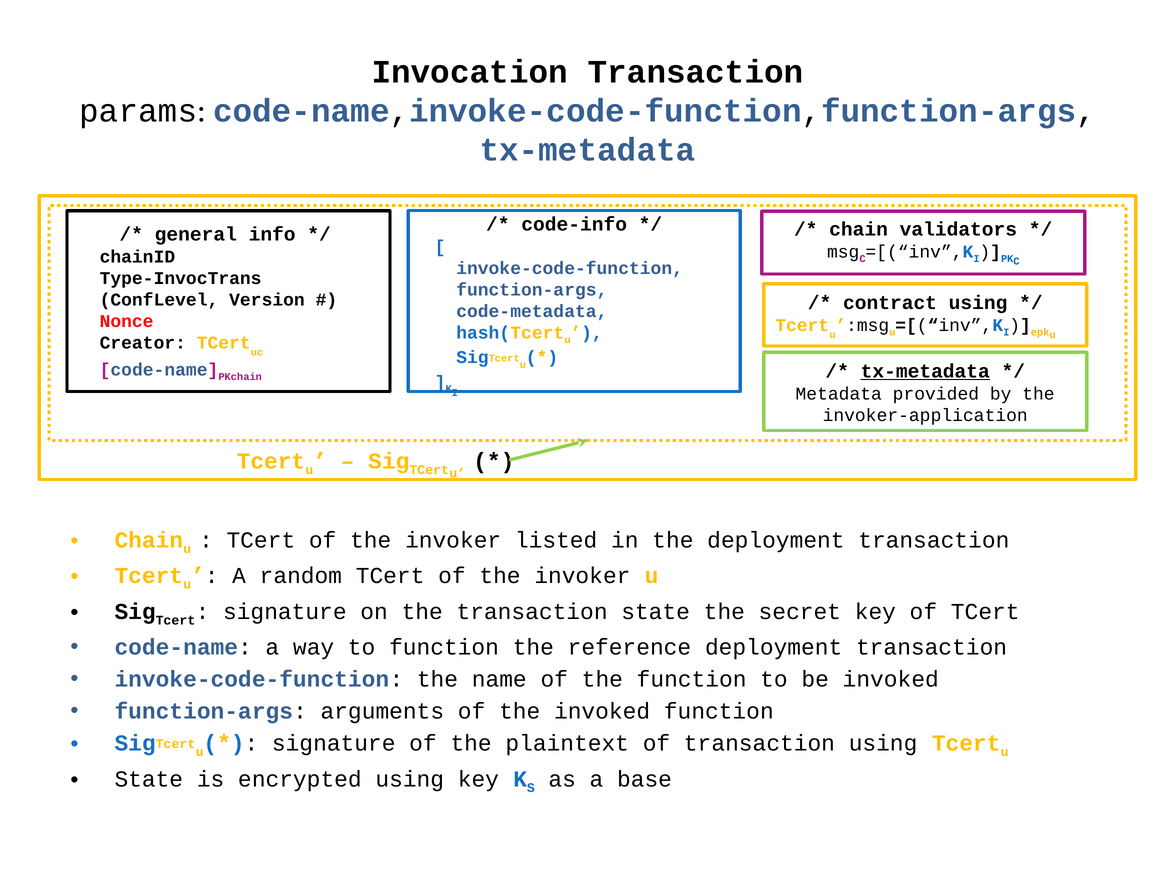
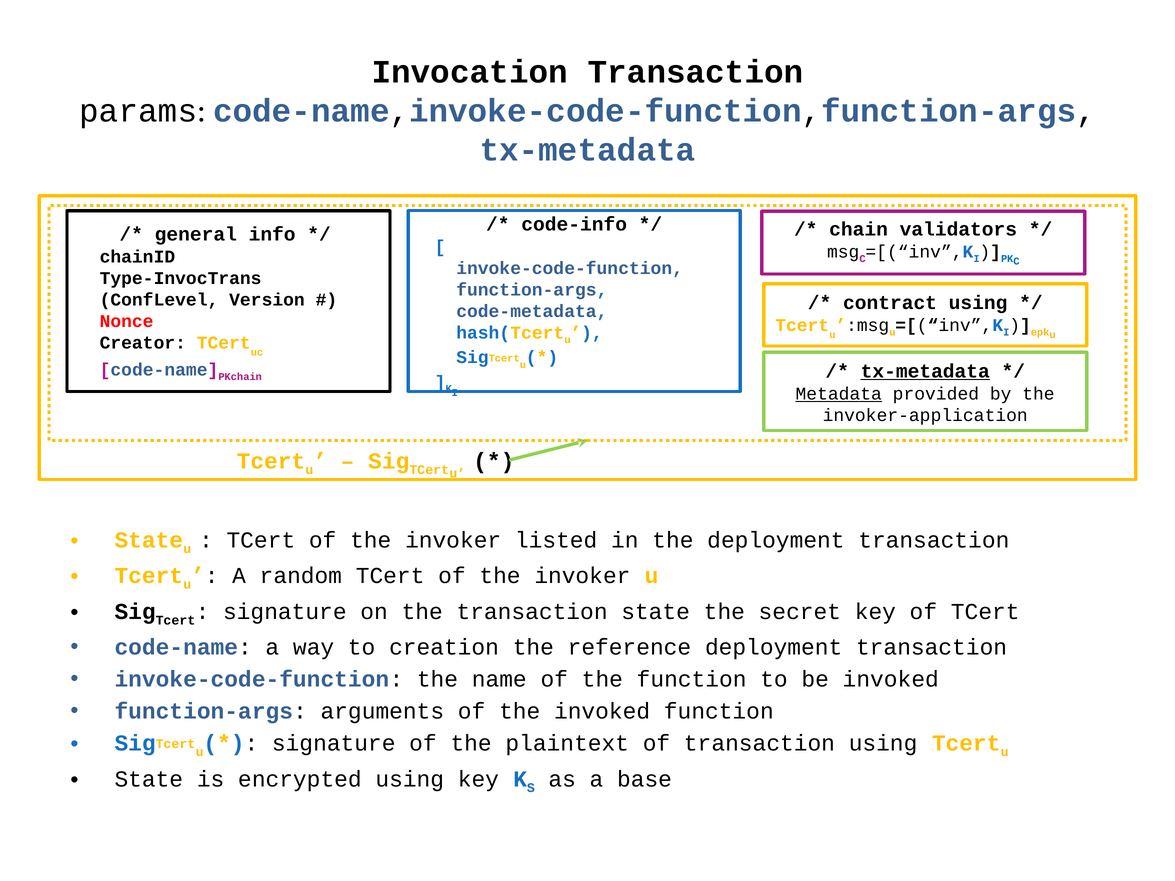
Metadata underline: none -> present (839, 394)
Chain: Chain -> State (149, 540)
to function: function -> creation (444, 647)
